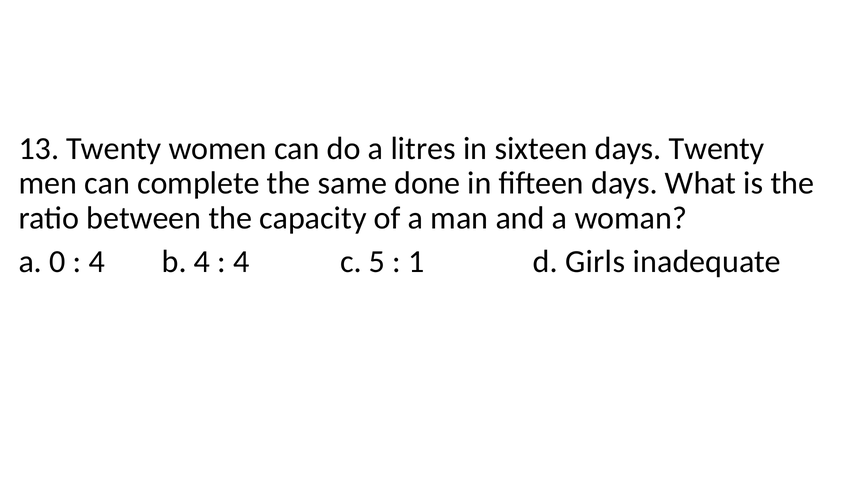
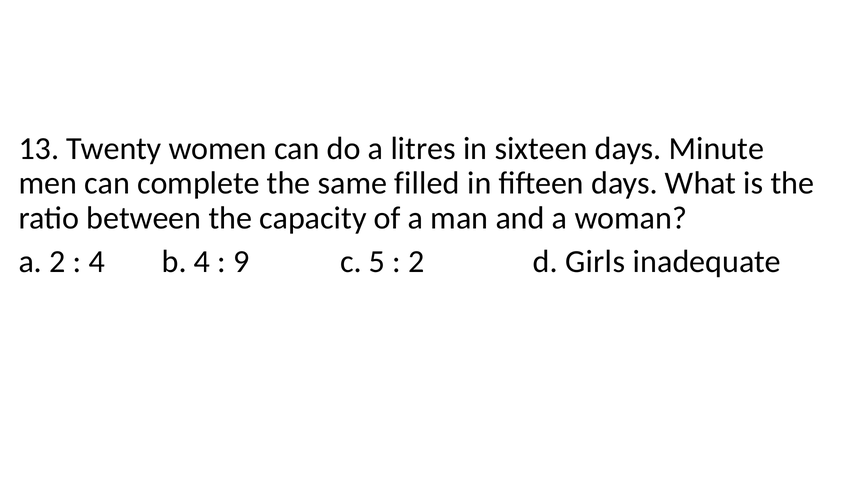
days Twenty: Twenty -> Minute (717, 149)
done: done -> filled (427, 183)
a 0: 0 -> 2 (57, 262)
4: 4 -> 9 (241, 262)
1: 1 -> 2 (416, 262)
